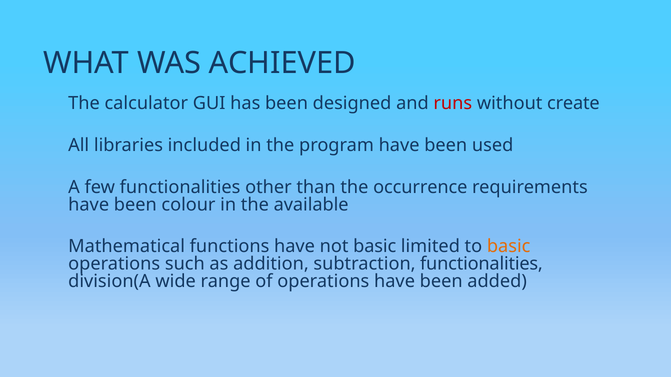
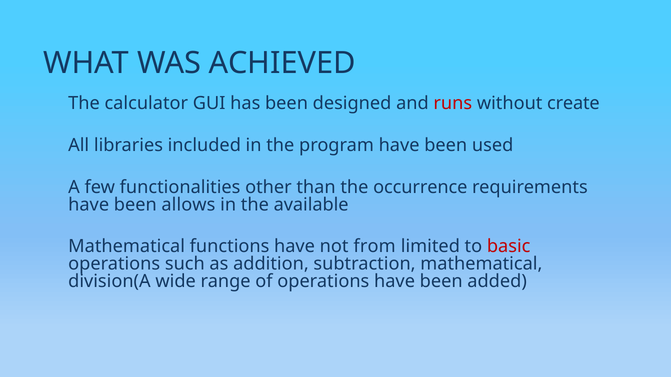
colour: colour -> allows (188, 205)
not basic: basic -> from (375, 247)
basic colour: orange -> red (509, 247)
subtraction functionalities: functionalities -> mathematical (481, 264)
